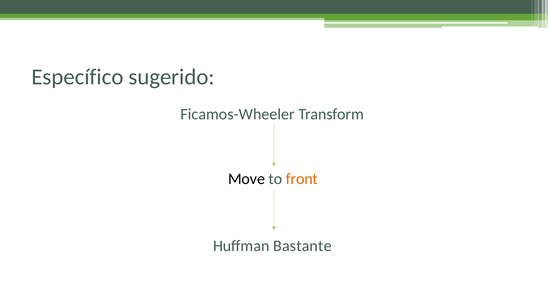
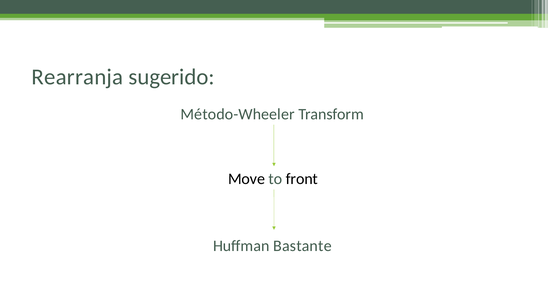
Específico: Específico -> Rearranja (77, 77)
Ficamos-Wheeler: Ficamos-Wheeler -> Método-Wheeler (238, 114)
front colour: orange -> black (302, 179)
